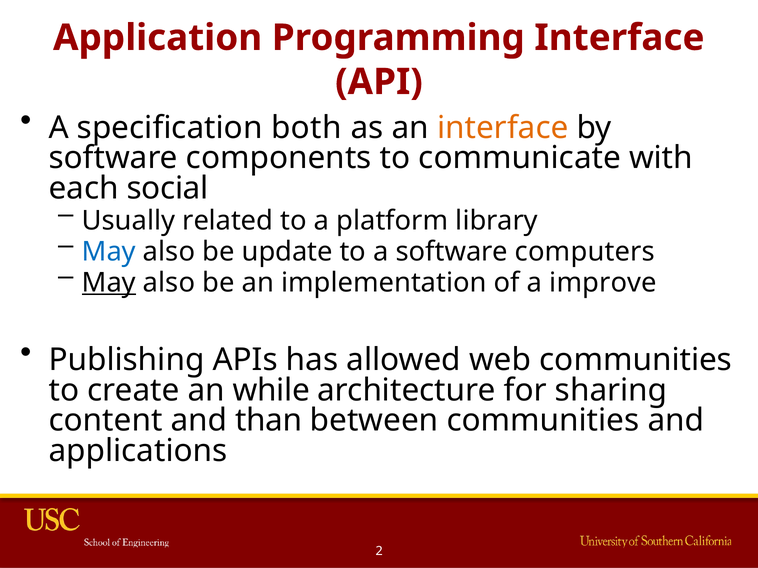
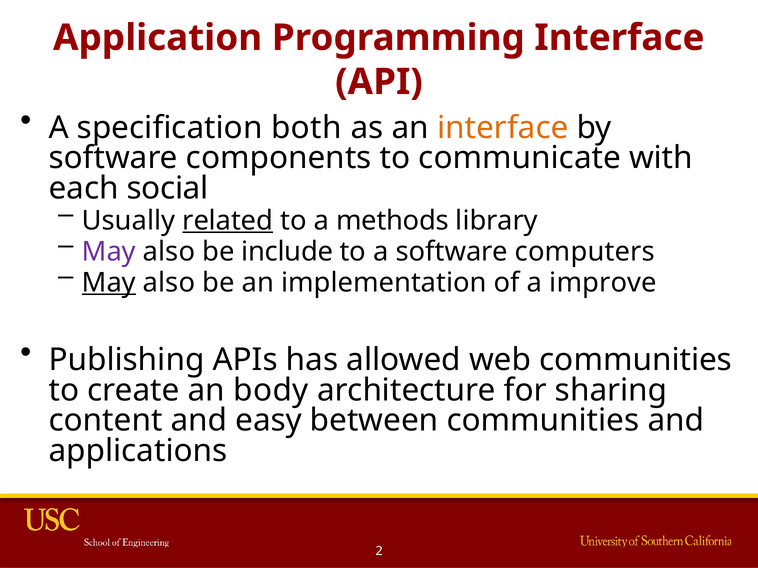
related underline: none -> present (228, 221)
platform: platform -> methods (392, 221)
May colour: blue -> purple (109, 252)
update: update -> include (287, 252)
while: while -> body (271, 391)
than: than -> easy (269, 421)
